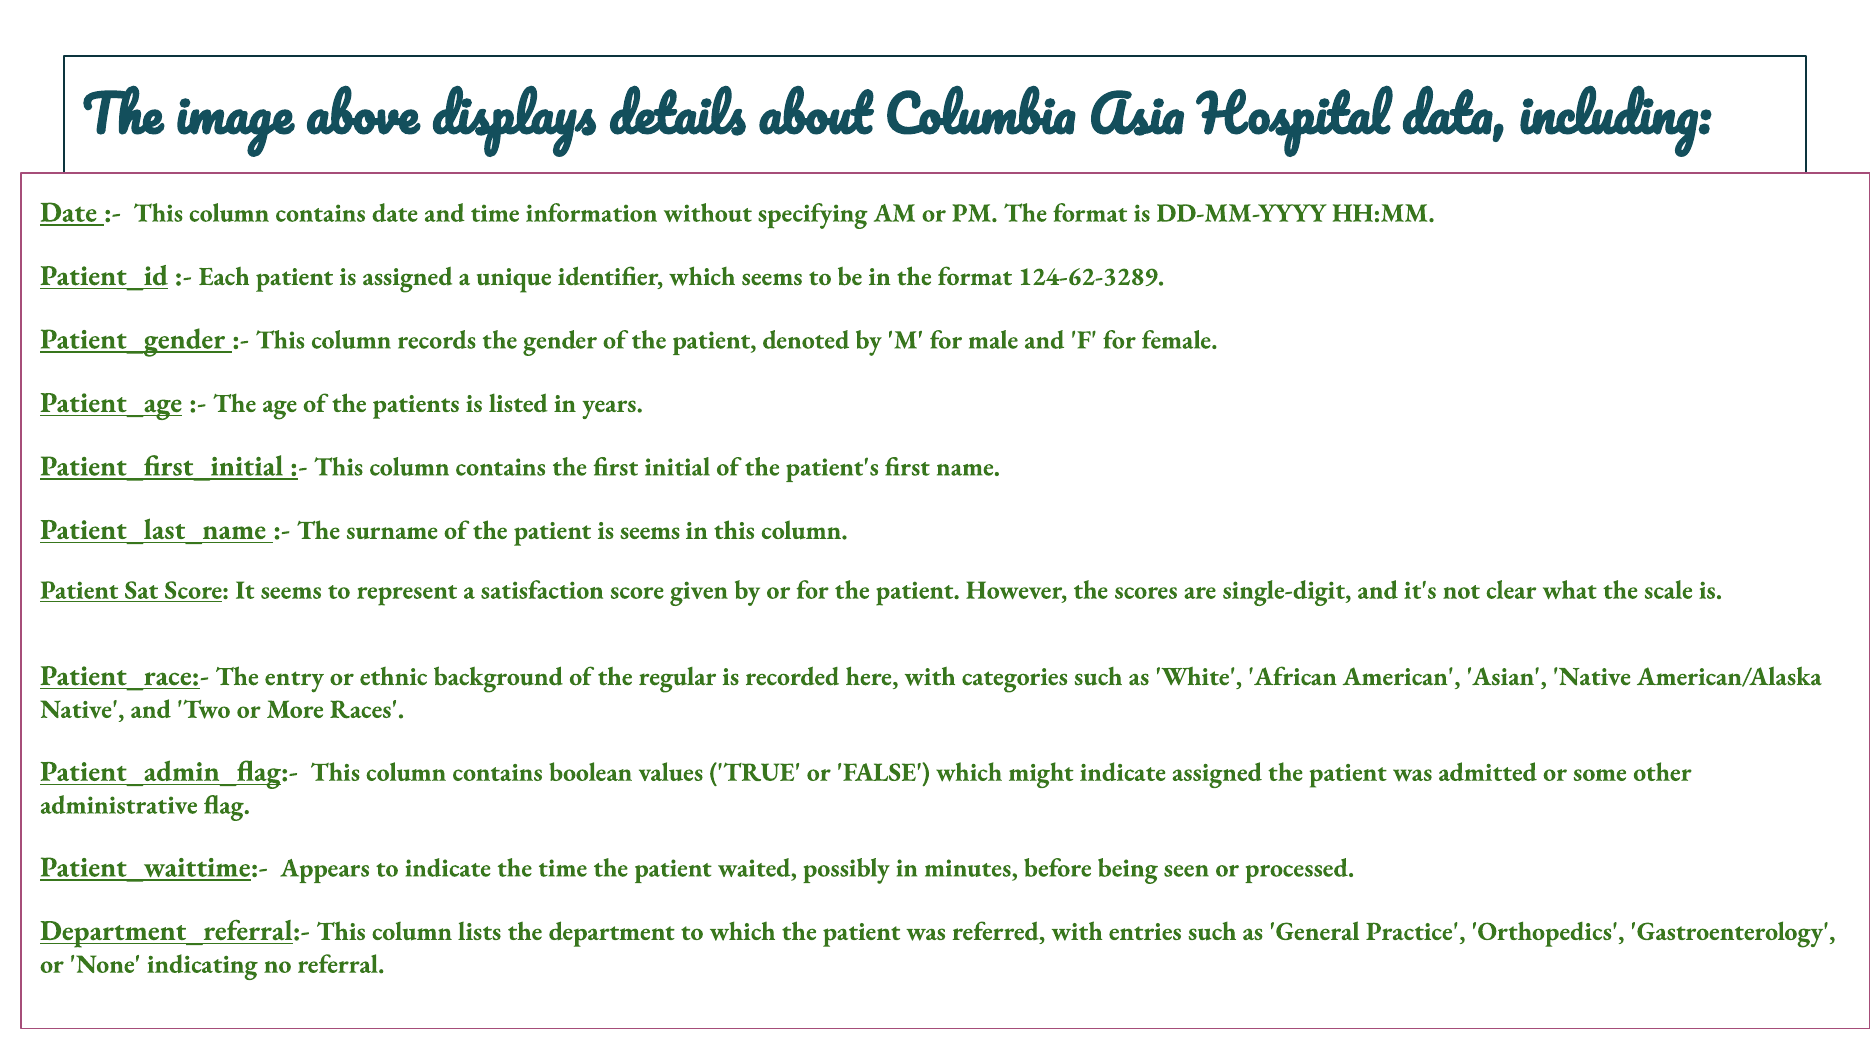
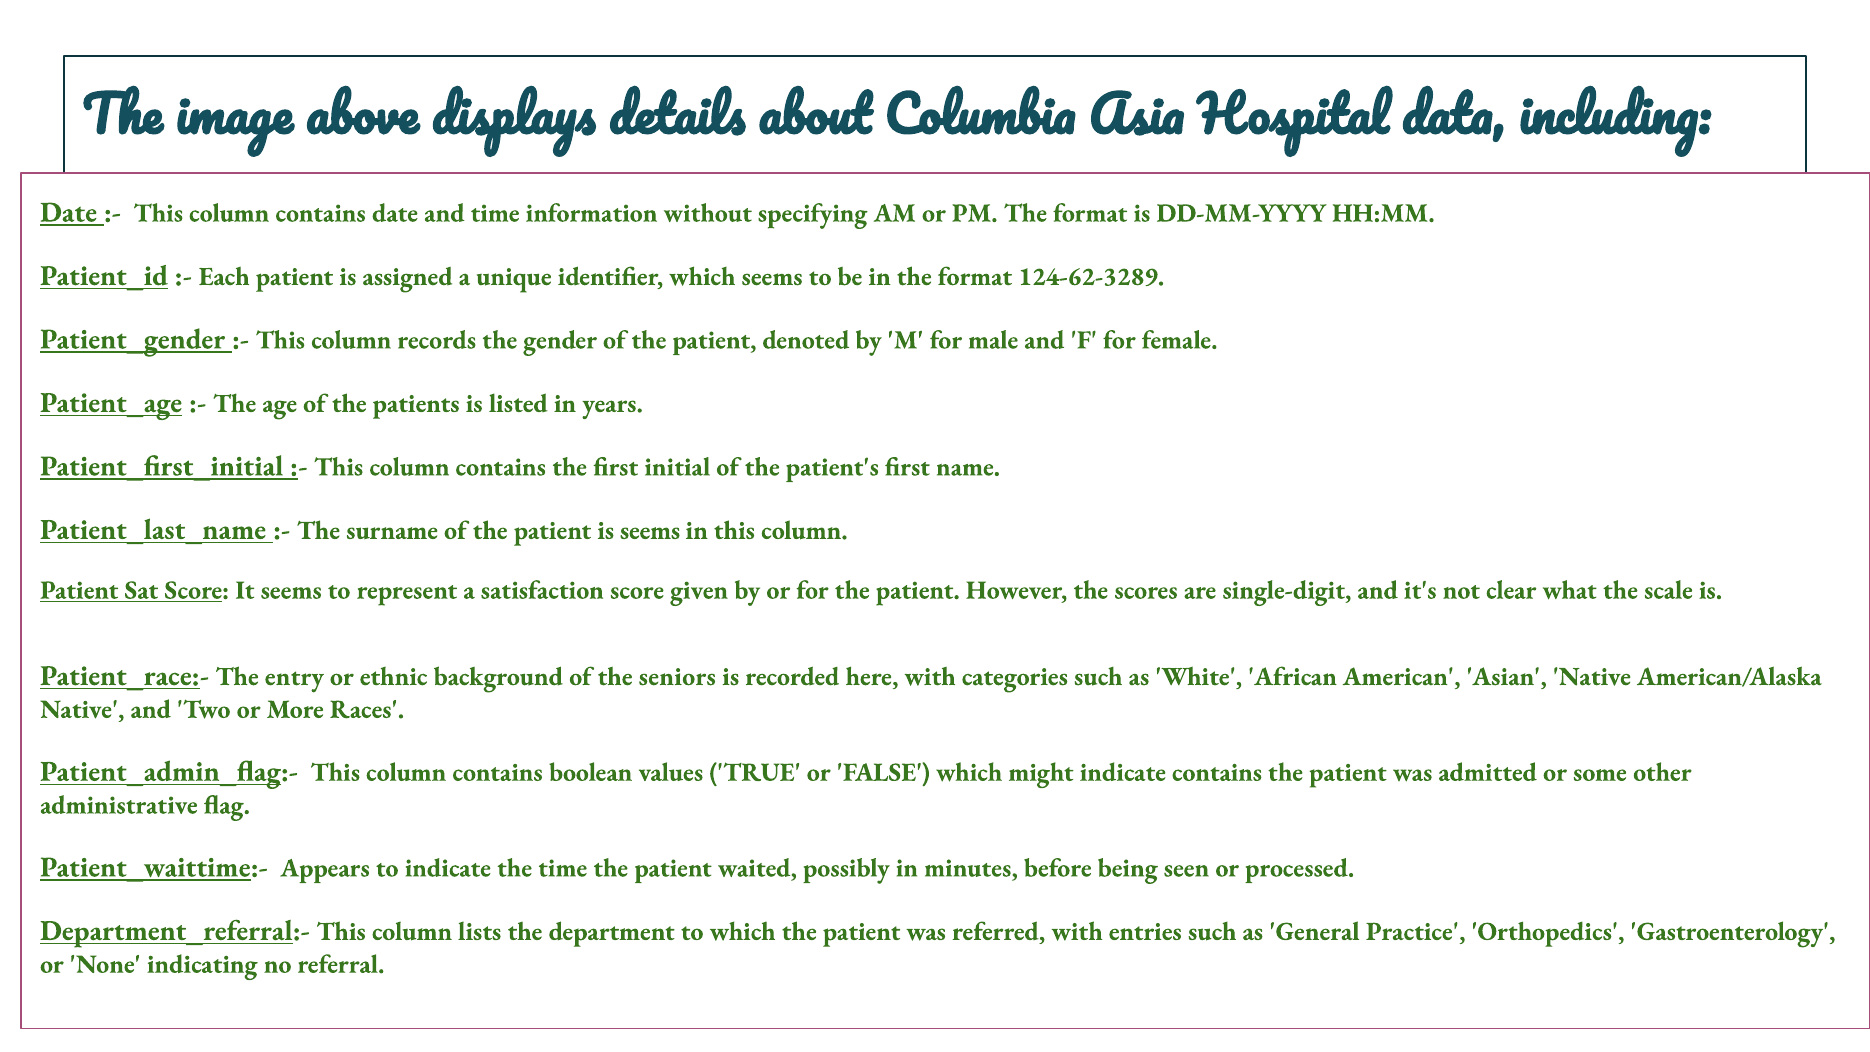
regular: regular -> seniors (677, 676)
indicate assigned: assigned -> contains (1217, 772)
